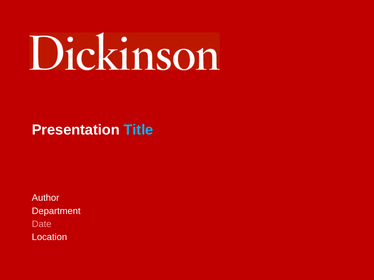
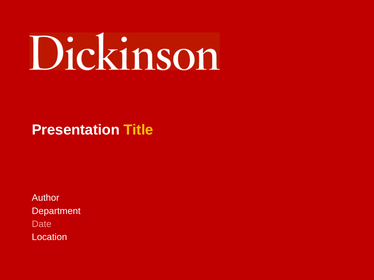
Title colour: light blue -> yellow (138, 130)
